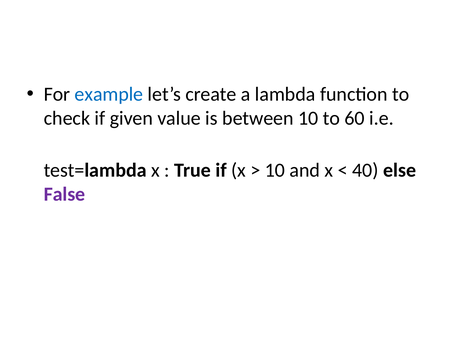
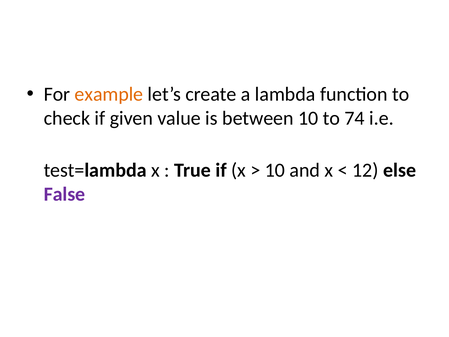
example colour: blue -> orange (109, 94)
60: 60 -> 74 (355, 118)
40: 40 -> 12 (365, 170)
